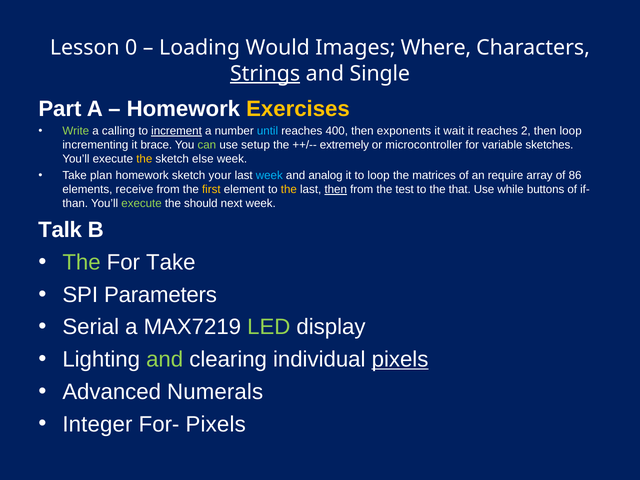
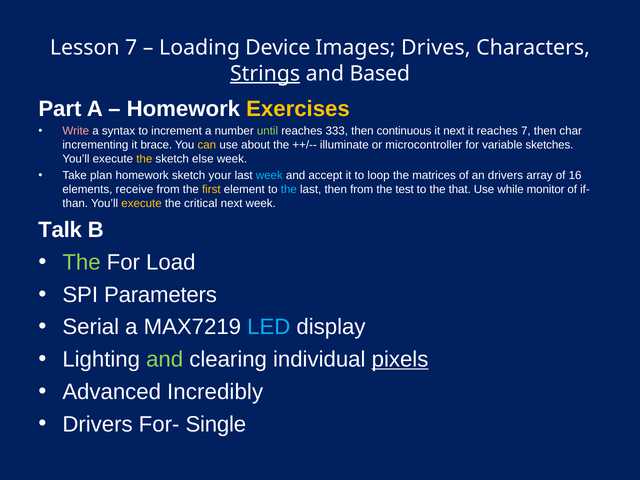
Lesson 0: 0 -> 7 (131, 48)
Would: Would -> Device (278, 48)
Where: Where -> Drives (436, 48)
Single: Single -> Based (380, 74)
Write colour: light green -> pink (76, 131)
calling: calling -> syntax (119, 131)
increment underline: present -> none (177, 131)
until colour: light blue -> light green (267, 131)
400: 400 -> 333 (337, 131)
exponents: exponents -> continuous (404, 131)
it wait: wait -> next (454, 131)
reaches 2: 2 -> 7 (526, 131)
then loop: loop -> char (571, 131)
can colour: light green -> yellow (207, 145)
setup: setup -> about (256, 145)
extremely: extremely -> illuminate (344, 145)
analog: analog -> accept (325, 176)
an require: require -> drivers (505, 176)
86: 86 -> 16 (575, 176)
the colour: yellow -> light blue (289, 189)
then underline: present -> none (336, 189)
buttons: buttons -> monitor (546, 189)
execute colour: light green -> yellow (142, 203)
should: should -> critical (201, 203)
For Take: Take -> Load (171, 262)
LED colour: light green -> light blue (269, 327)
Numerals: Numerals -> Incredibly (215, 392)
Integer: Integer -> Drivers (98, 424)
For- Pixels: Pixels -> Single (216, 424)
